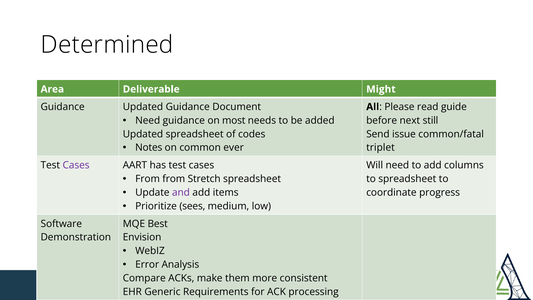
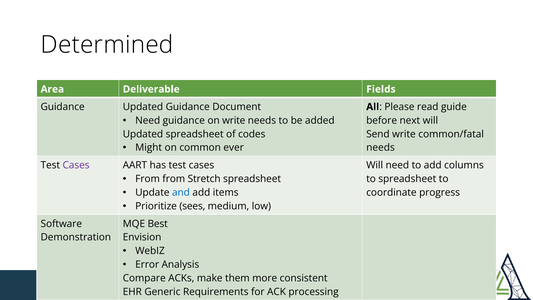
Might: Might -> Fields (381, 89)
on most: most -> write (234, 120)
next still: still -> will (430, 120)
Send issue: issue -> write (404, 134)
Notes: Notes -> Might (149, 148)
triplet: triplet -> needs (381, 148)
and colour: purple -> blue (181, 192)
